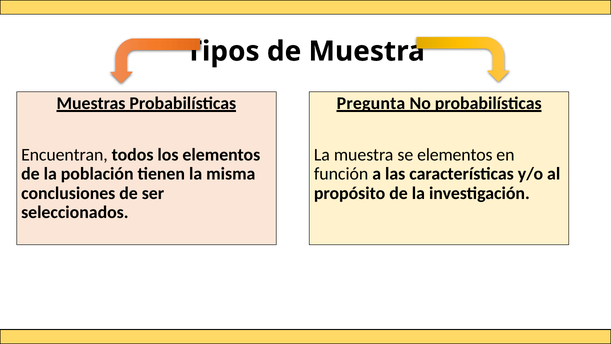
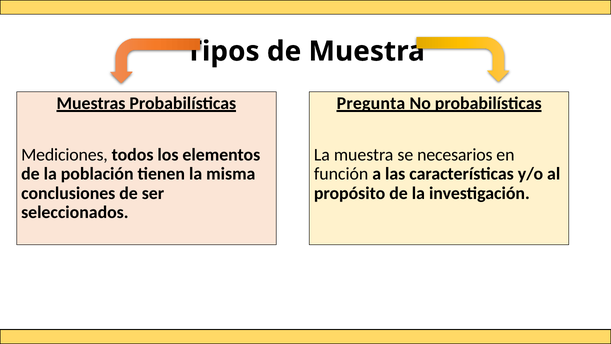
Encuentran: Encuentran -> Mediciones (64, 155)
se elementos: elementos -> necesarios (455, 155)
